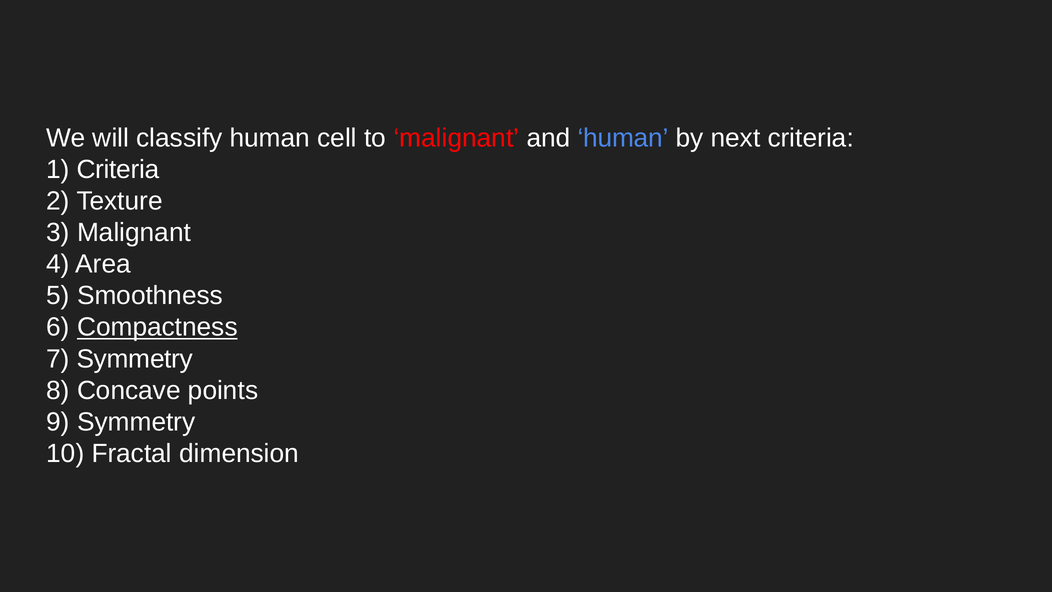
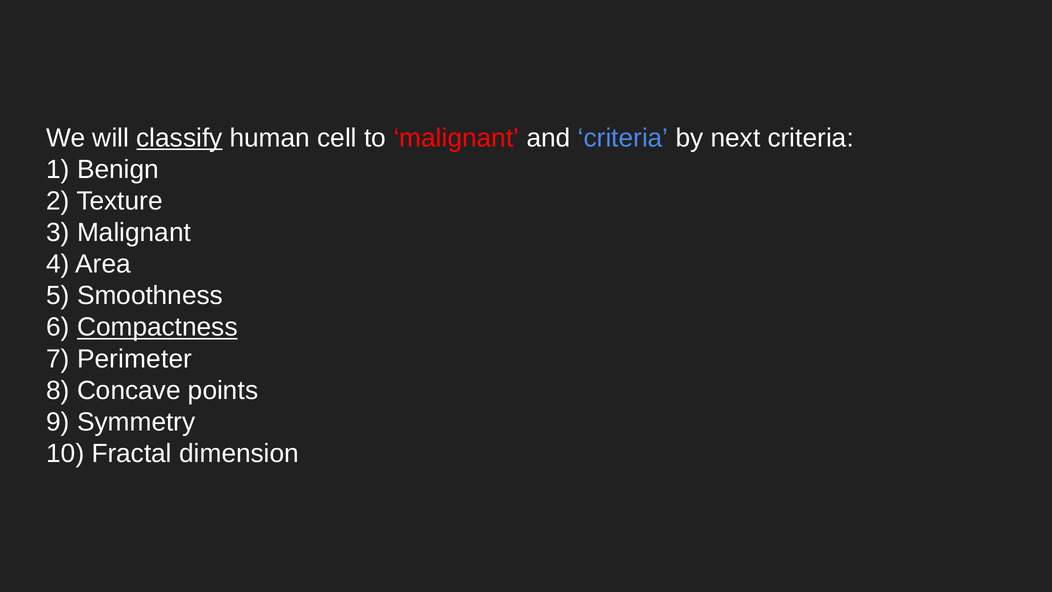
classify underline: none -> present (179, 138)
and human: human -> criteria (623, 138)
1 Criteria: Criteria -> Benign (118, 169)
7 Symmetry: Symmetry -> Perimeter (135, 359)
